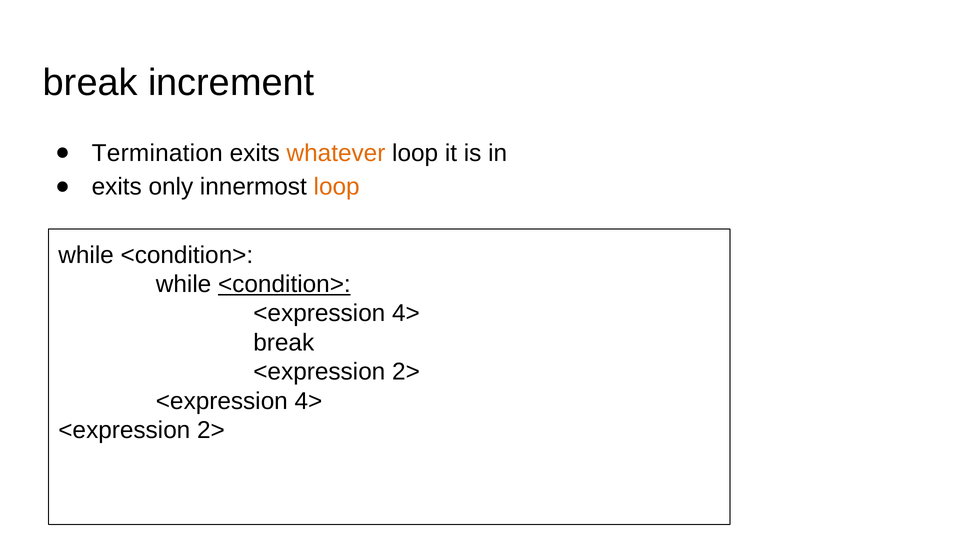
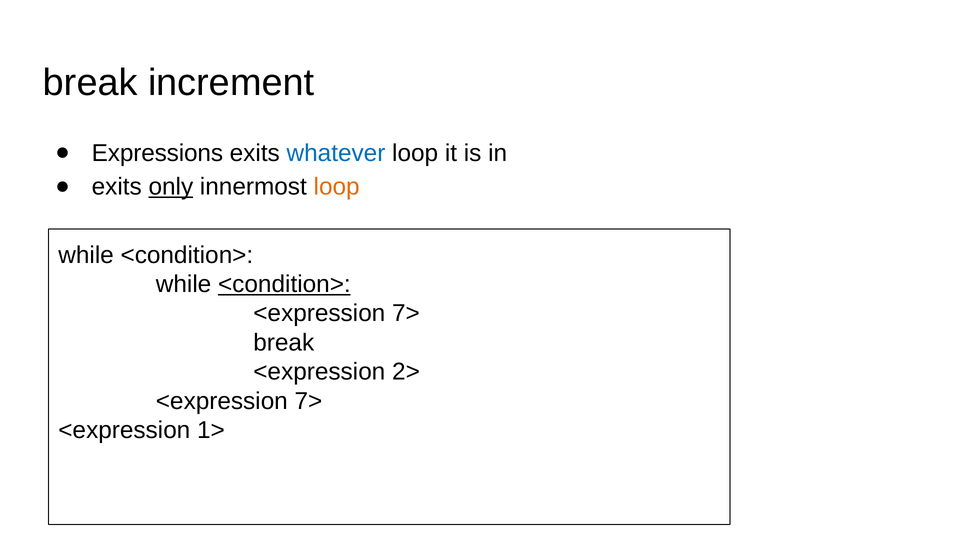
Termination: Termination -> Expressions (157, 153)
whatever colour: orange -> blue (336, 153)
only underline: none -> present (171, 187)
4>: 4> -> 7> (406, 314)
4>: 4> -> 7> (308, 401)
2>: 2> -> 1> (211, 431)
